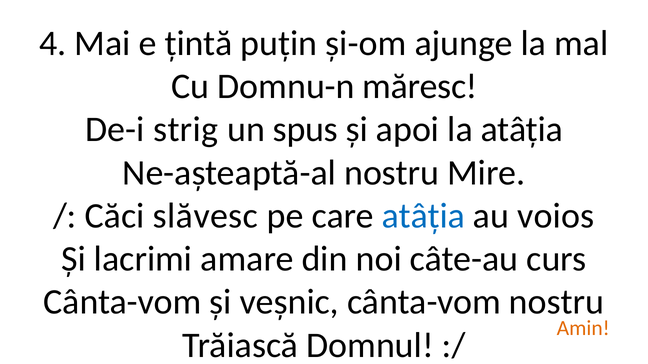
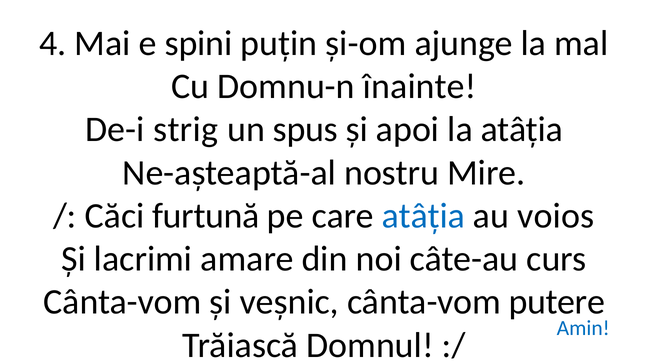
țintă: țintă -> spini (199, 43)
măresc: măresc -> înainte (420, 87)
slăvesc: slăvesc -> furtună (206, 216)
cânta-vom nostru: nostru -> putere (557, 302)
Amin colour: orange -> blue (583, 329)
